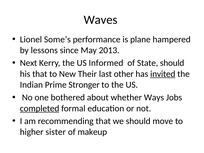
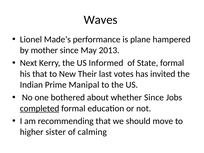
Some’s: Some’s -> Made’s (57, 39)
lessons: lessons -> mother (44, 50)
State should: should -> formal (172, 63)
other: other -> votes (124, 74)
invited underline: present -> none (163, 74)
Stronger: Stronger -> Manipal (84, 85)
whether Ways: Ways -> Since (154, 97)
makeup: makeup -> calming (92, 132)
